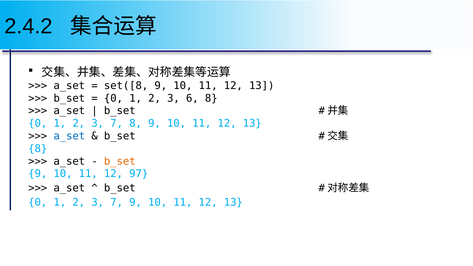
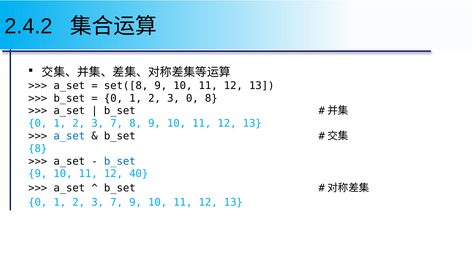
3 6: 6 -> 0 (192, 98)
b_set colour: orange -> blue (120, 161)
97: 97 -> 40 (139, 174)
